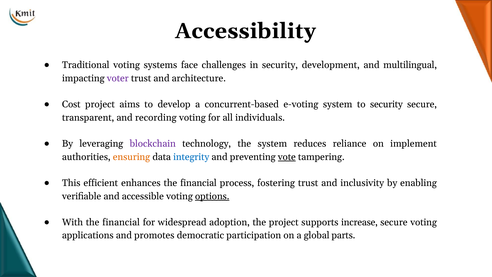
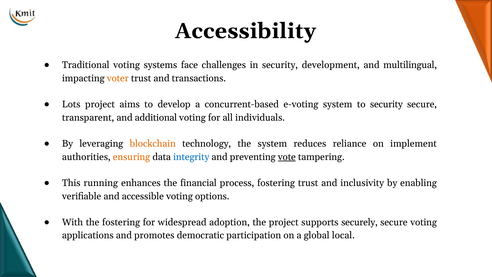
voter colour: purple -> orange (118, 78)
architecture: architecture -> transactions (199, 78)
Cost: Cost -> Lots (71, 104)
recording: recording -> additional (156, 117)
blockchain colour: purple -> orange (153, 144)
efficient: efficient -> running (101, 183)
options underline: present -> none (212, 196)
With the financial: financial -> fostering (121, 222)
increase: increase -> securely (359, 222)
parts: parts -> local (343, 235)
